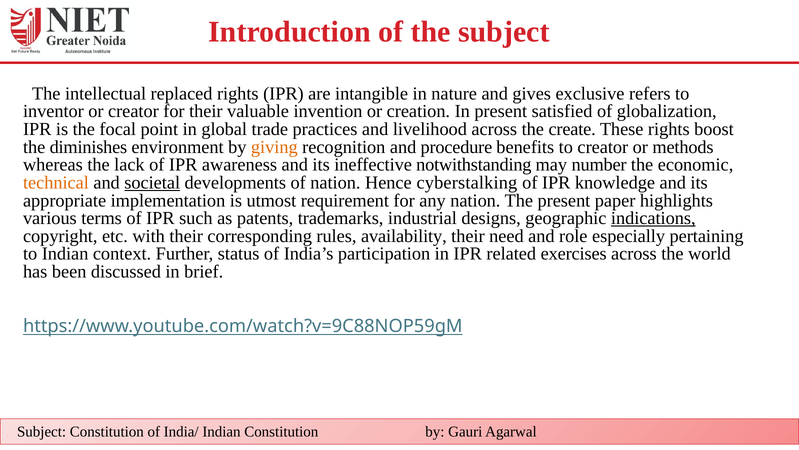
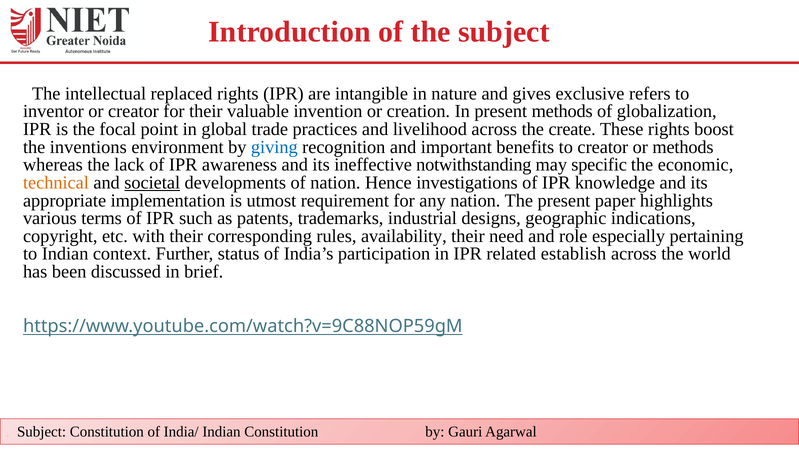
present satisfied: satisfied -> methods (562, 111)
diminishes: diminishes -> inventions (88, 147)
giving colour: orange -> blue (274, 147)
procedure: procedure -> important (456, 147)
number: number -> specific (599, 165)
cyberstalking: cyberstalking -> investigations (467, 182)
indications underline: present -> none (653, 218)
exercises: exercises -> establish (574, 254)
